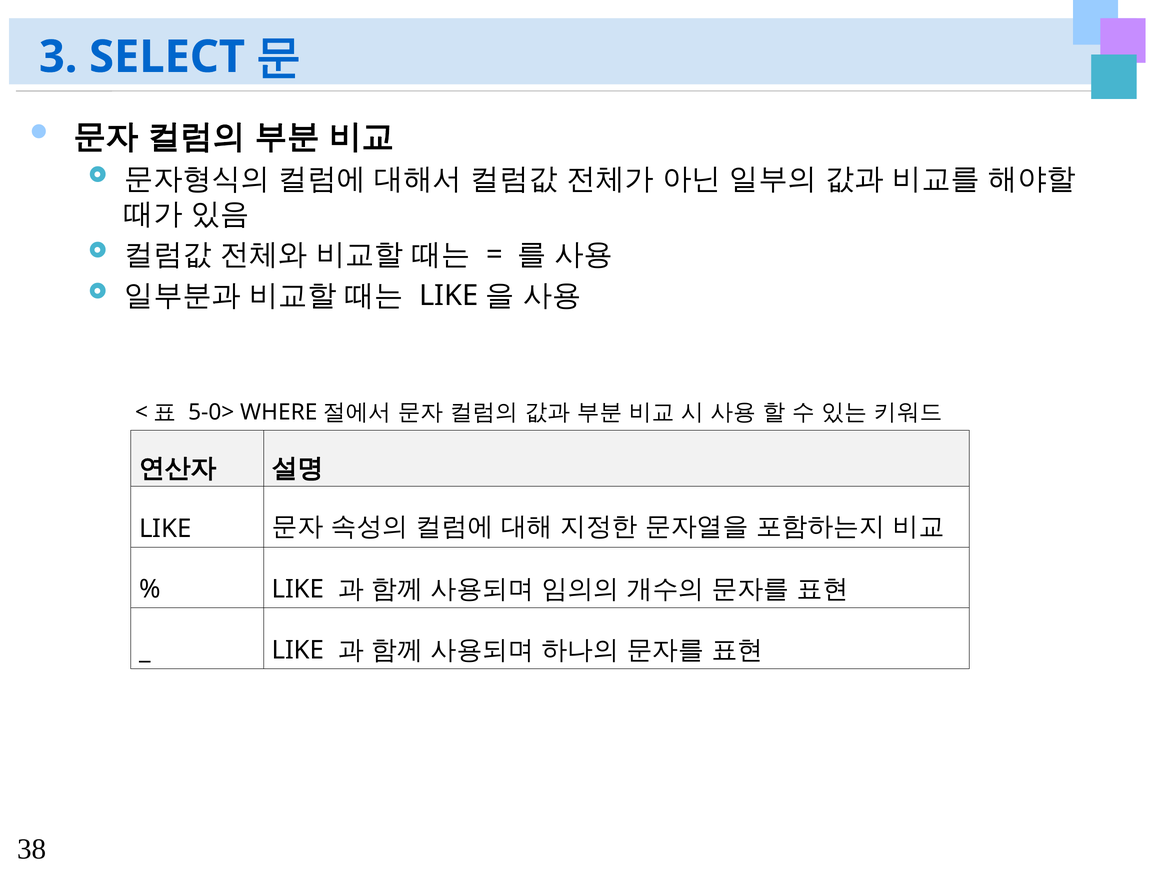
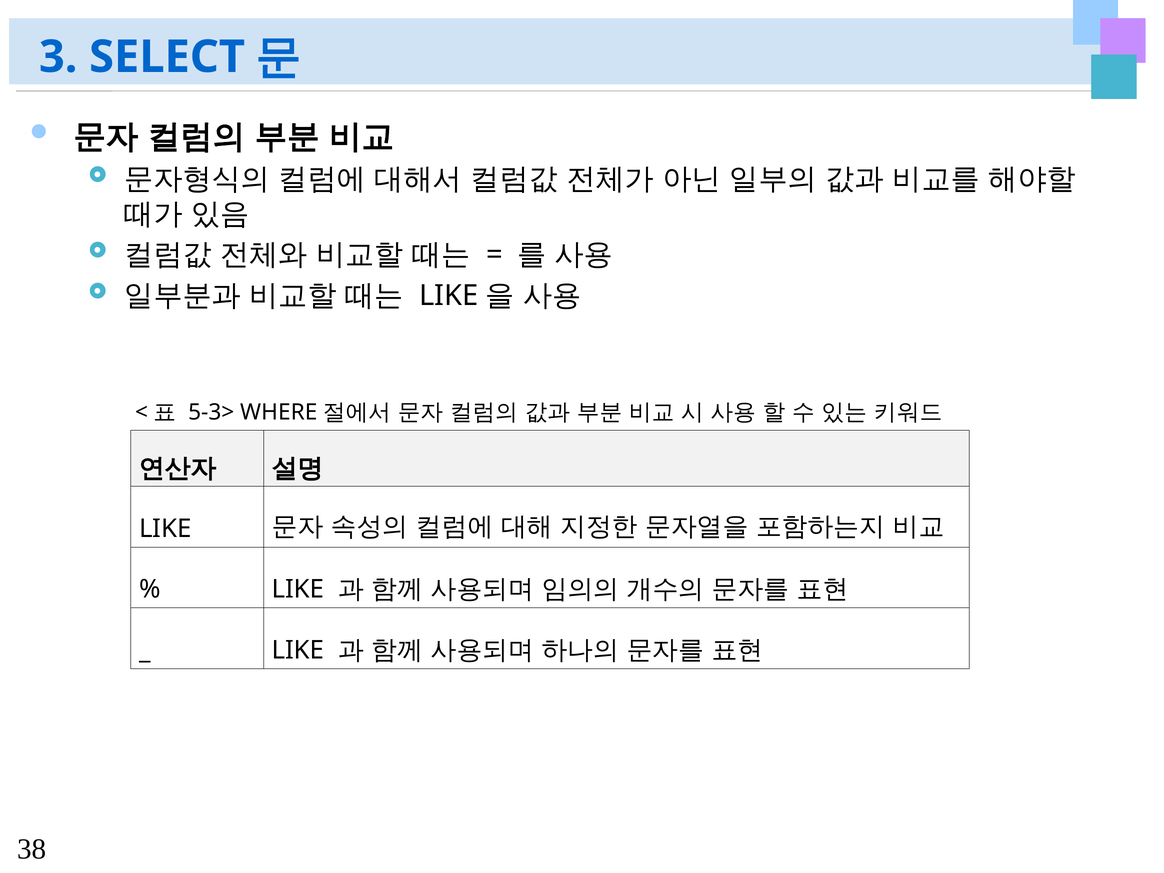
5-0>: 5-0> -> 5-3> (211, 412)
